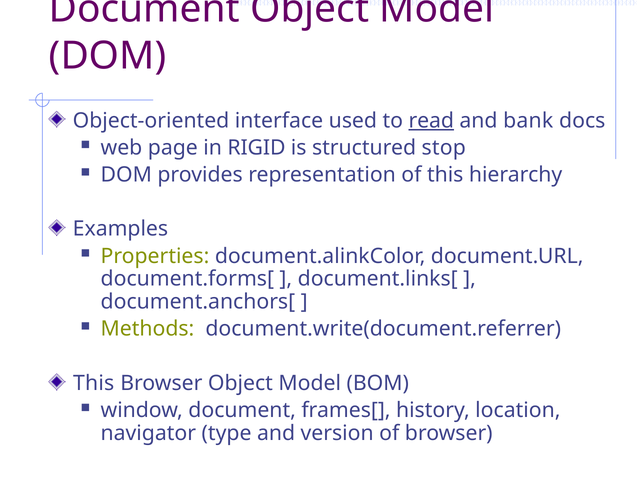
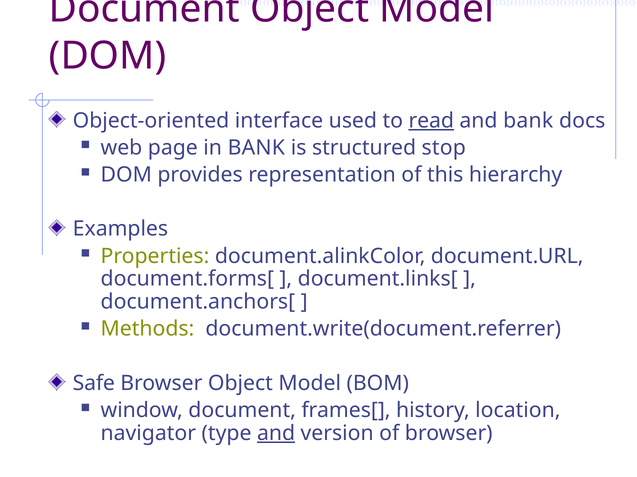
in RIGID: RIGID -> BANK (256, 148)
This: This -> Safe (94, 384)
and underline: none -> present (276, 434)
